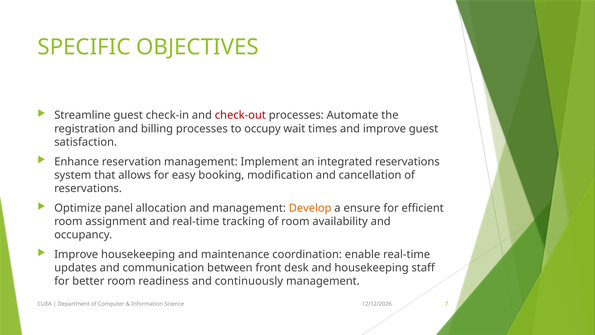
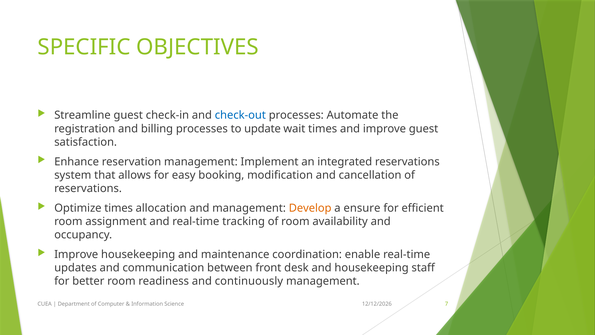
check-out colour: red -> blue (240, 115)
occupy: occupy -> update (263, 129)
Optimize panel: panel -> times (119, 208)
